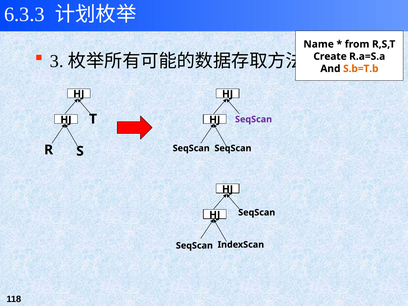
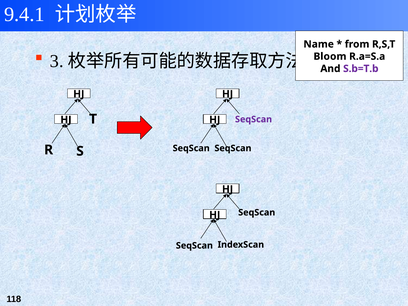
6.3.3: 6.3.3 -> 9.4.1 (24, 15)
Create: Create -> Bloom (330, 56)
S.b=T.b colour: orange -> purple (361, 69)
